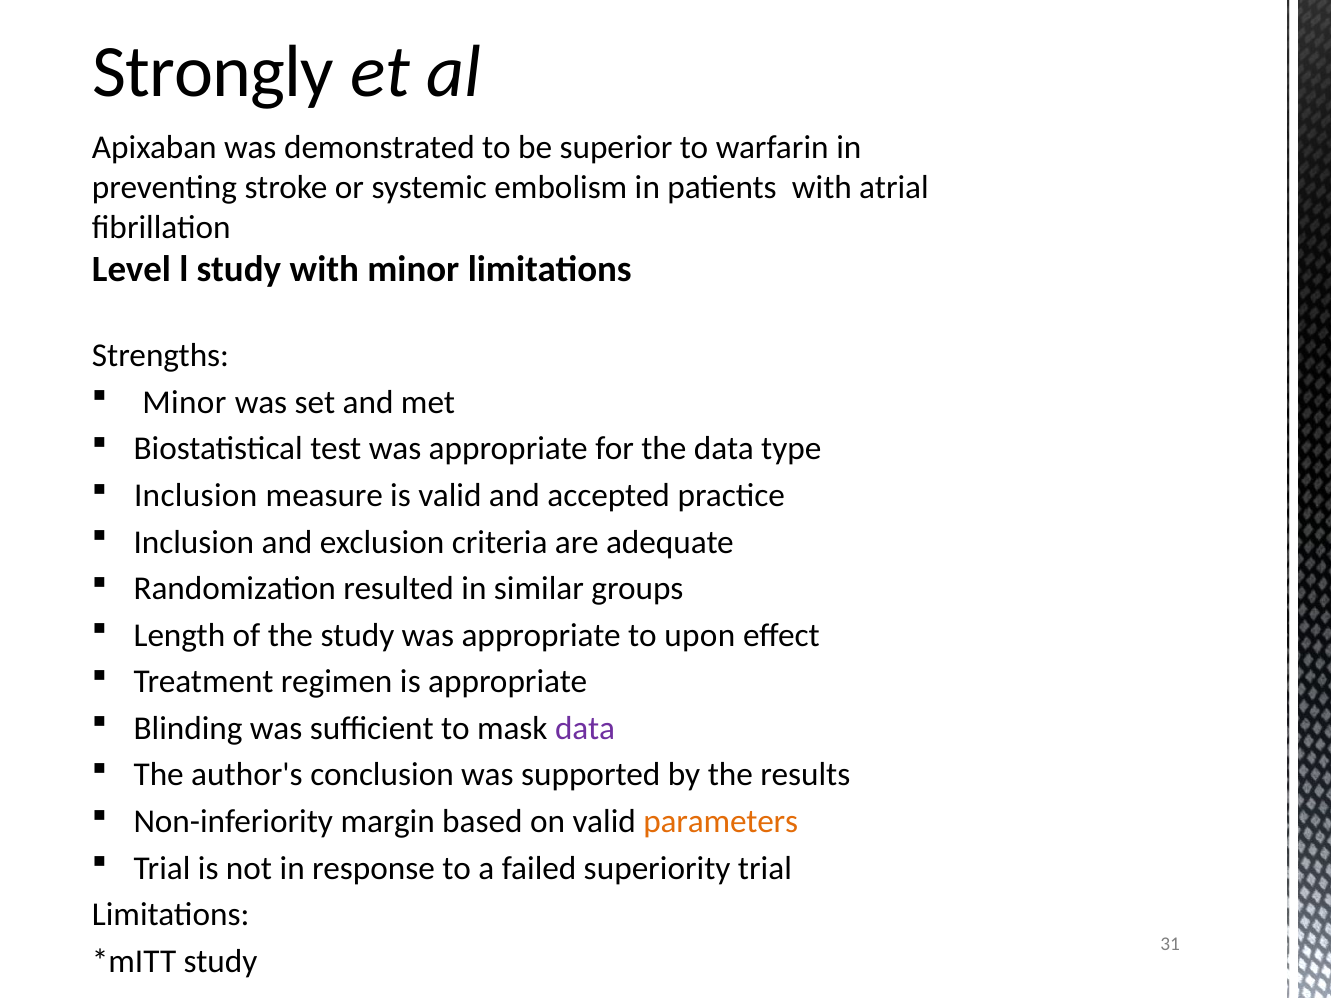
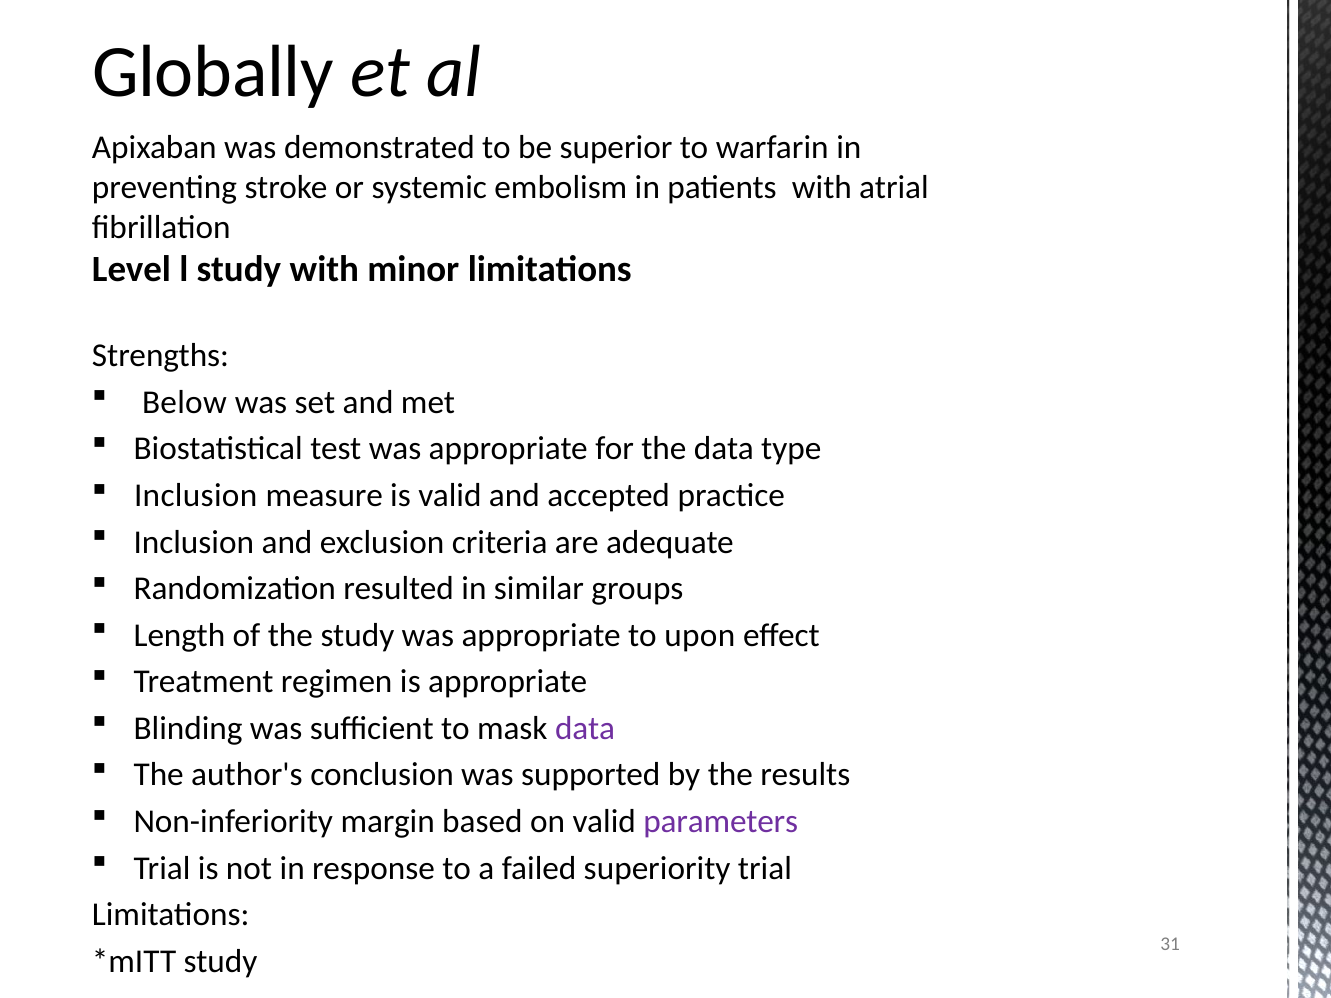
Strongly: Strongly -> Globally (213, 72)
Minor: Minor -> Below (184, 402)
parameters colour: orange -> purple (721, 822)
